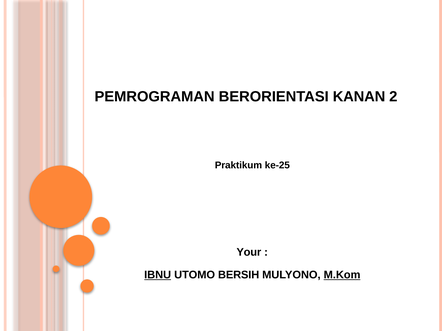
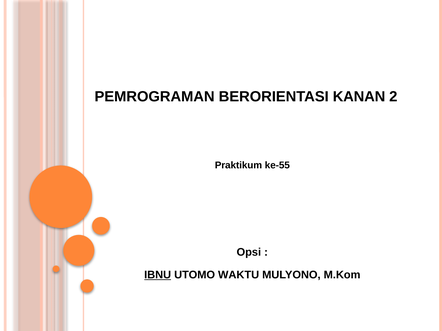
ke-25: ke-25 -> ke-55 (277, 165)
Your: Your -> Opsi (249, 252)
BERSIH: BERSIH -> WAKTU (239, 275)
M.Kom underline: present -> none (342, 275)
